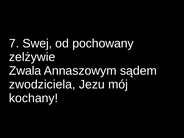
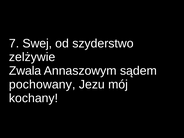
pochowany: pochowany -> szyderstwo (103, 43)
zwodziciela: zwodziciela -> pochowany (42, 84)
